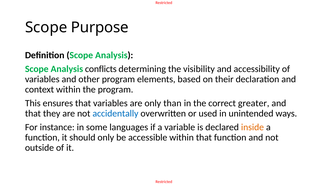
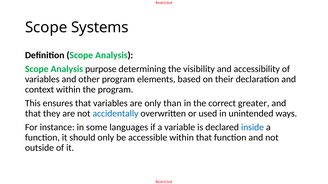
Purpose: Purpose -> Systems (100, 28)
conflicts: conflicts -> purpose (101, 69)
inside colour: orange -> blue (252, 128)
